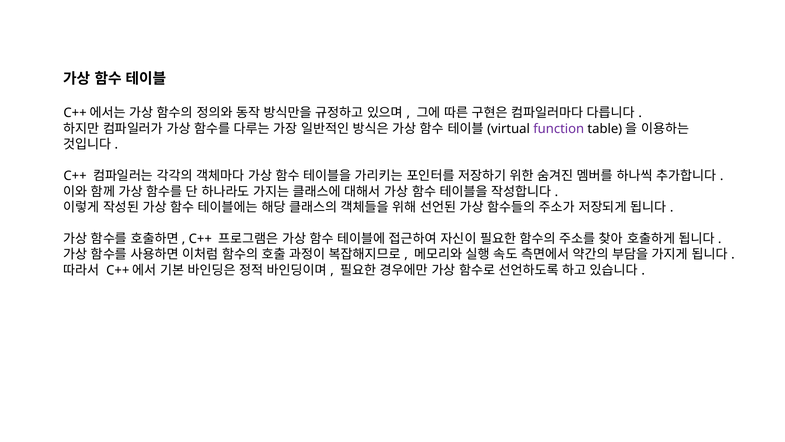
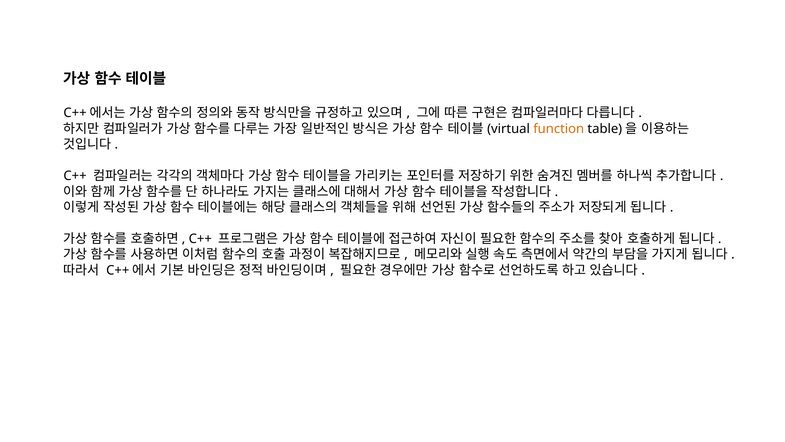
function colour: purple -> orange (559, 129)
